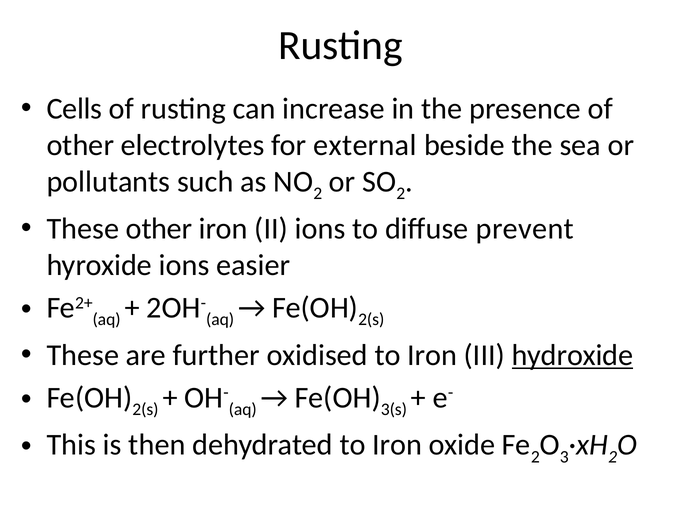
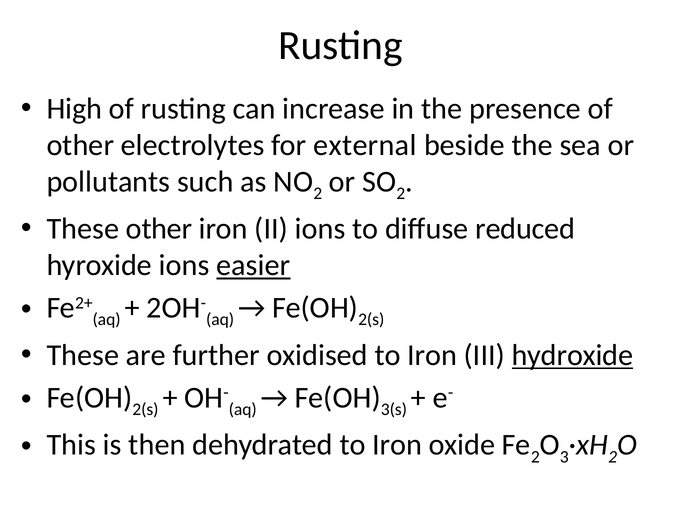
Cells: Cells -> High (74, 109)
prevent: prevent -> reduced (525, 229)
easier underline: none -> present (253, 265)
